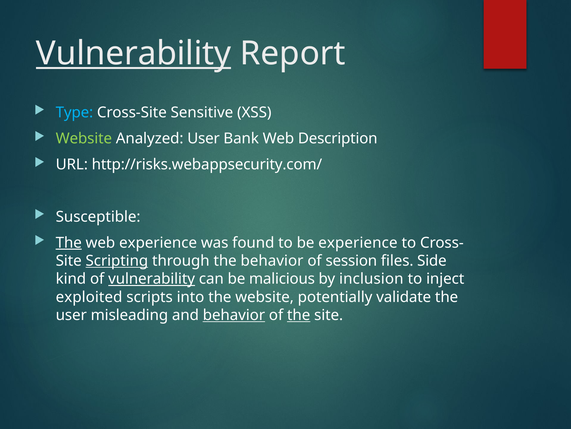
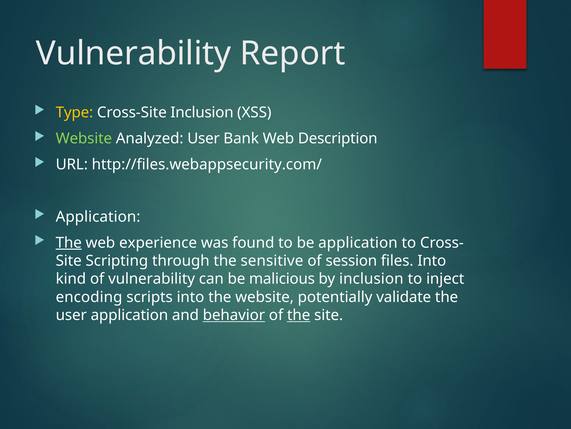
Vulnerability underline: present -> none (134, 53)
Type colour: light blue -> yellow (74, 112)
Cross-Site Sensitive: Sensitive -> Inclusion (202, 112)
http://risks.webappsecurity.com/: http://risks.webappsecurity.com/ -> http://files.webappsecurity.com/ (207, 164)
Susceptible: Susceptible -> Application (98, 216)
be experience: experience -> application (358, 242)
Scripting underline: present -> none (117, 260)
the behavior: behavior -> sensitive (272, 260)
files Side: Side -> Into (432, 260)
vulnerability underline: present -> none (152, 279)
exploited: exploited -> encoding (89, 297)
user misleading: misleading -> application (129, 315)
